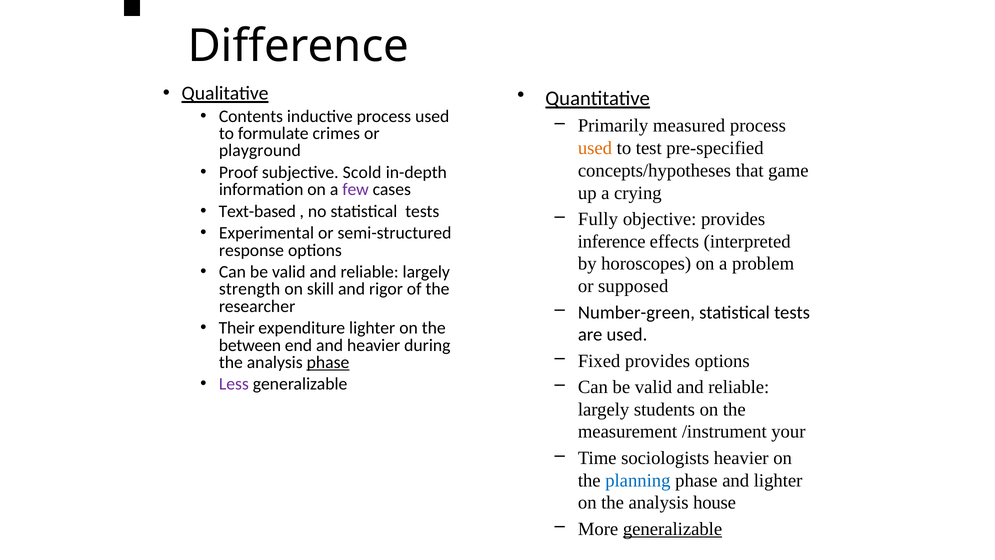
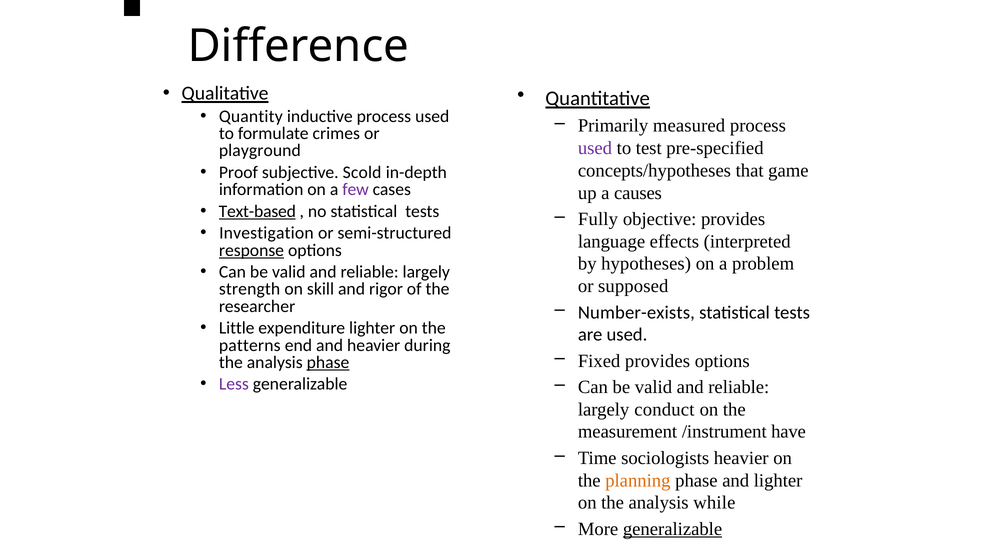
Contents: Contents -> Quantity (251, 116)
used colour: orange -> purple (595, 148)
crying: crying -> causes (638, 193)
Text-based underline: none -> present (257, 211)
Experimental: Experimental -> Investigation (266, 233)
inference: inference -> language (612, 241)
response underline: none -> present (251, 250)
horoscopes: horoscopes -> hypotheses (646, 264)
Number-green: Number-green -> Number-exists (636, 312)
Their: Their -> Little (237, 328)
between: between -> patterns (250, 345)
students: students -> conduct (664, 409)
your: your -> have (788, 432)
planning colour: blue -> orange (638, 480)
house: house -> while (714, 502)
